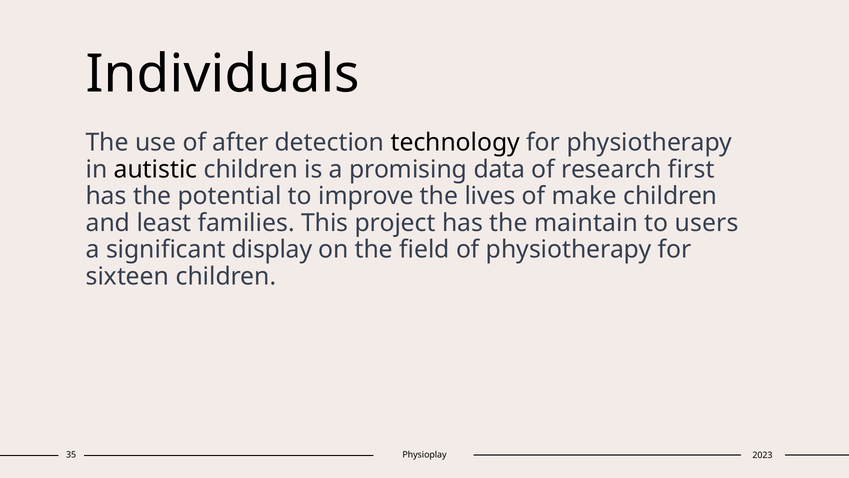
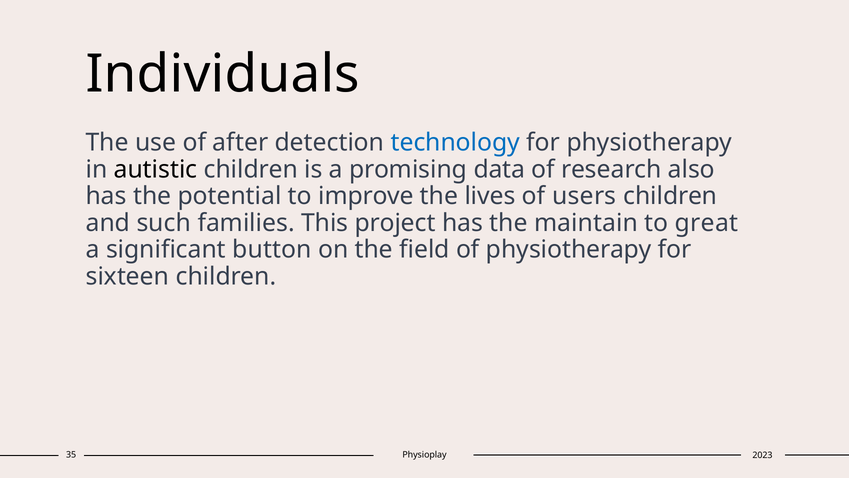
technology colour: black -> blue (455, 142)
first: first -> also (691, 169)
make: make -> users (584, 196)
least: least -> such (164, 223)
users: users -> great (707, 223)
display: display -> button (272, 249)
